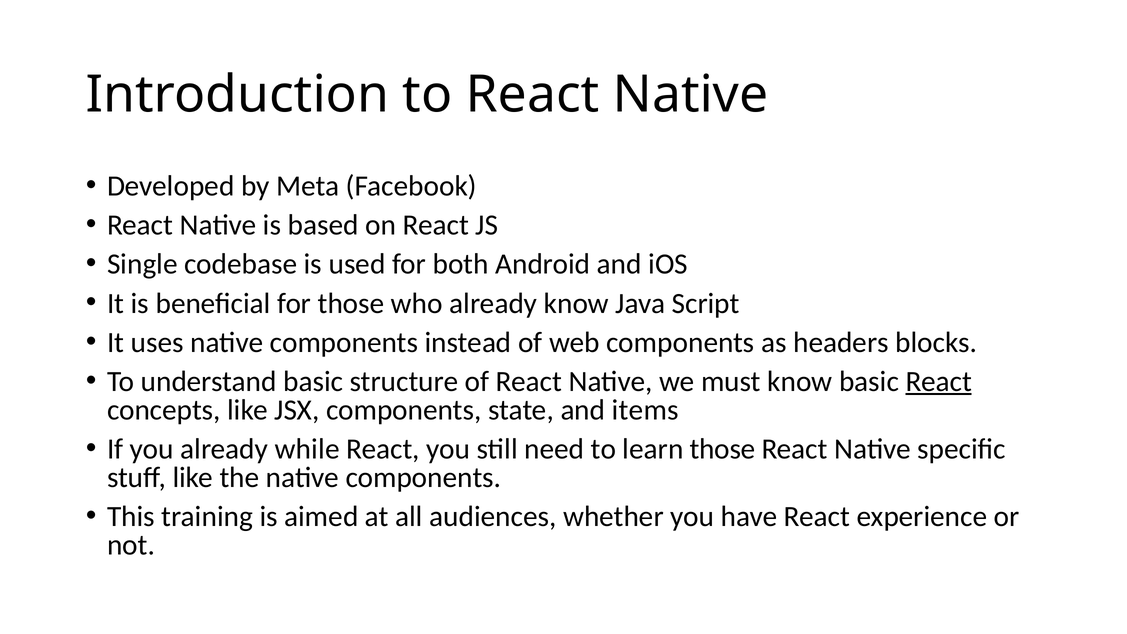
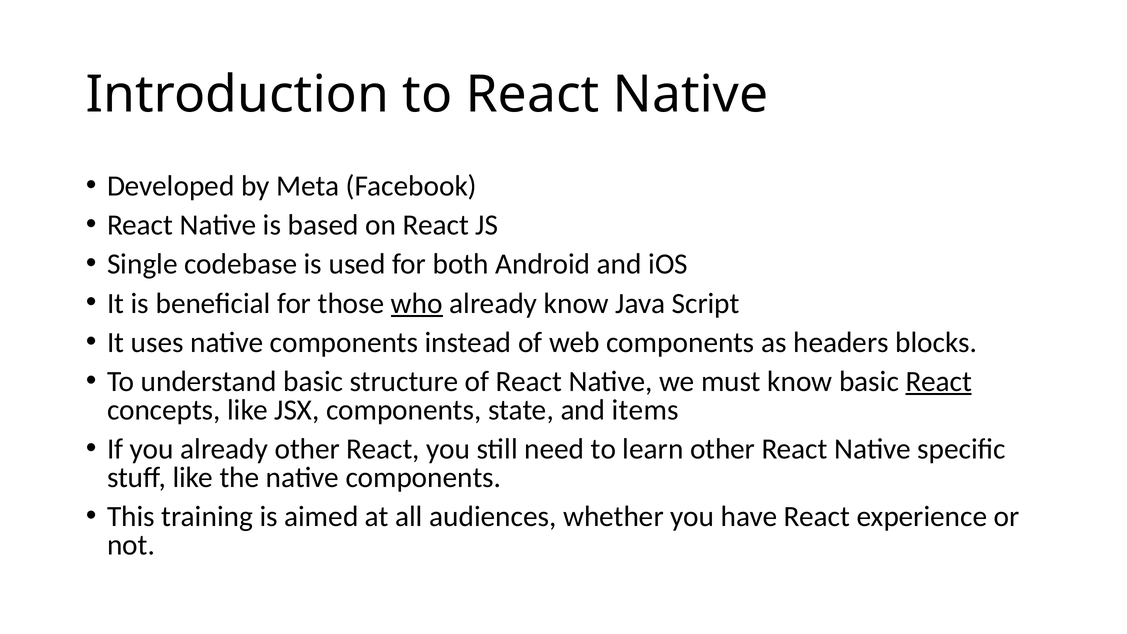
who underline: none -> present (417, 303)
already while: while -> other (307, 449)
learn those: those -> other (723, 449)
